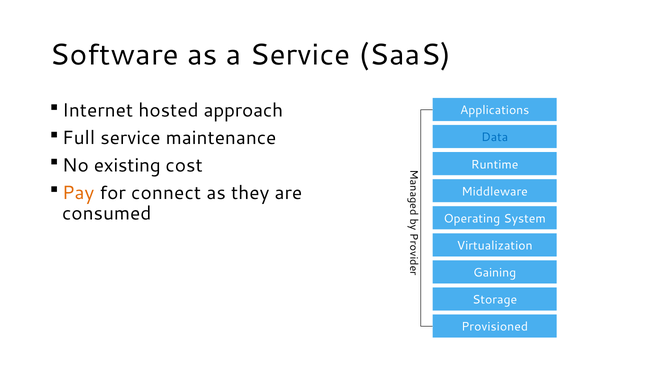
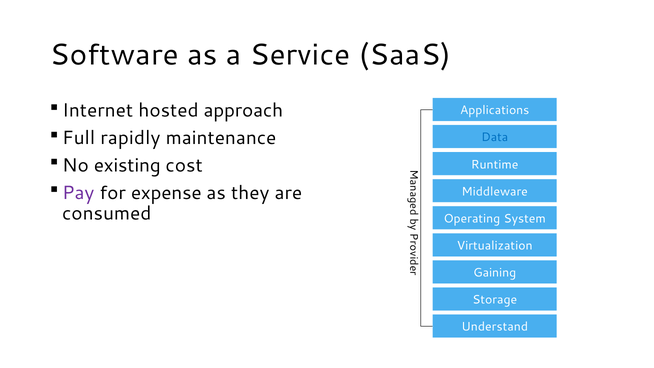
Full service: service -> rapidly (130, 138)
Pay colour: orange -> purple (78, 193)
connect: connect -> expense (166, 193)
Provisioned: Provisioned -> Understand (495, 327)
